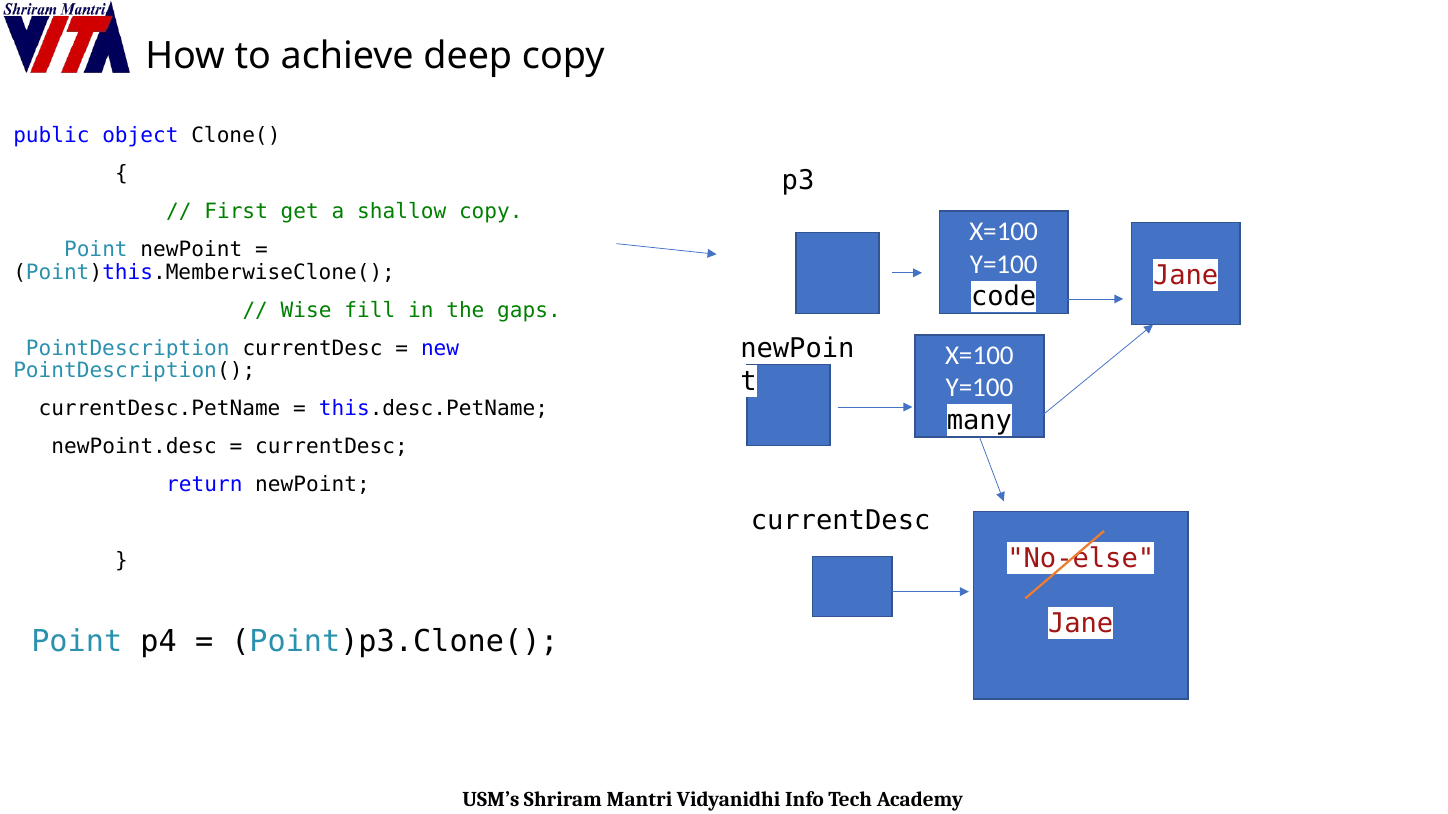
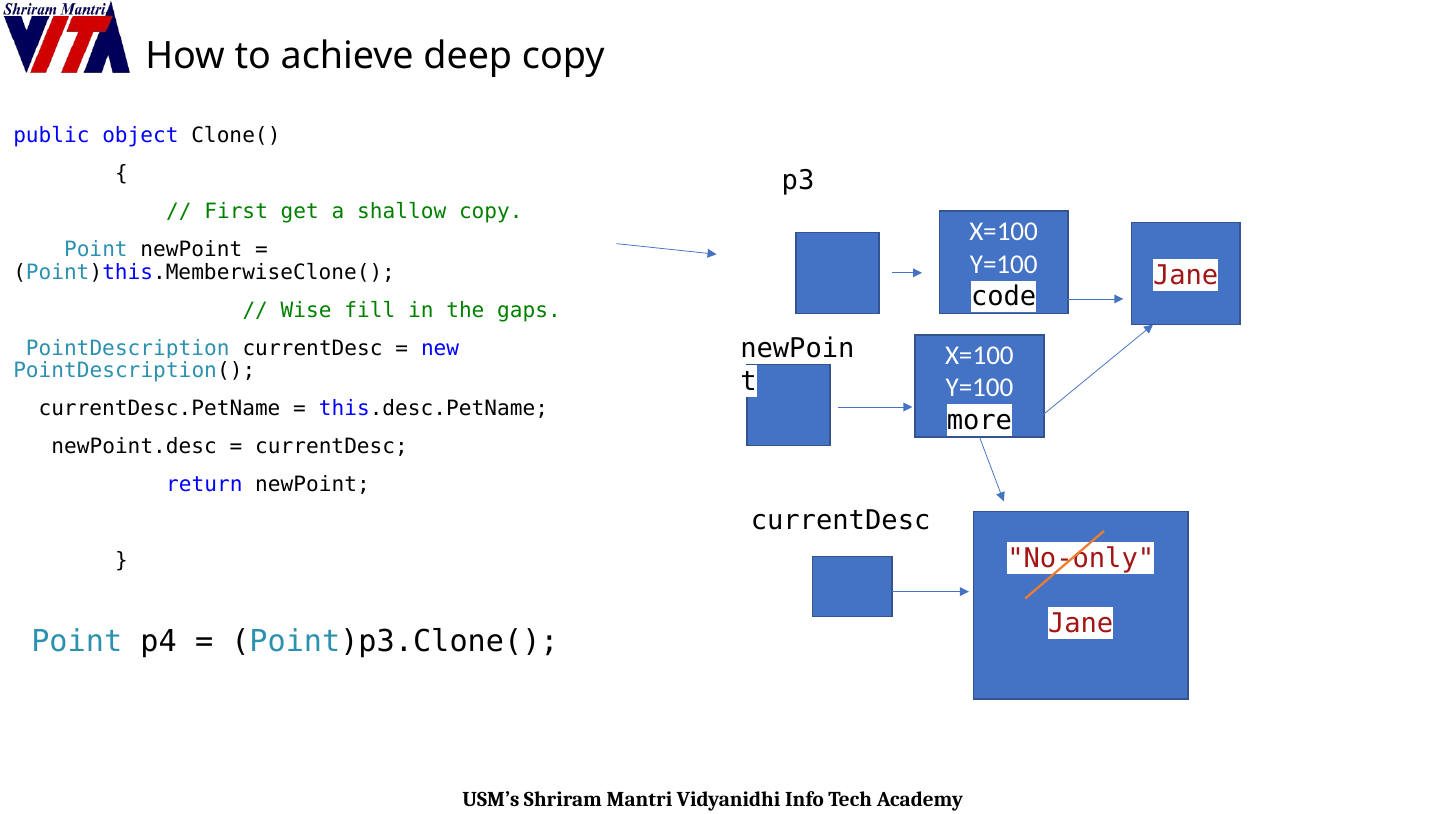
many: many -> more (979, 421)
No-else: No-else -> No-only (1081, 559)
